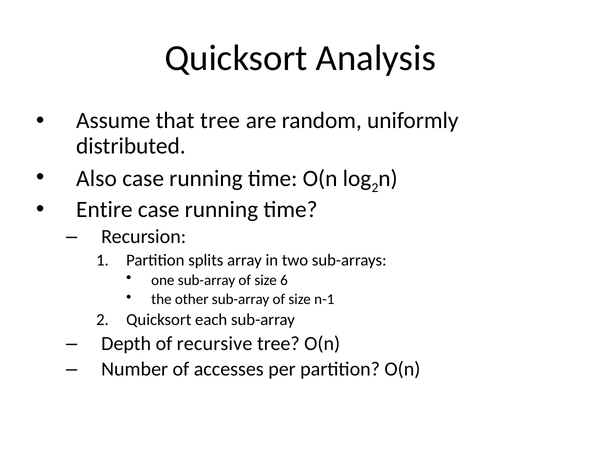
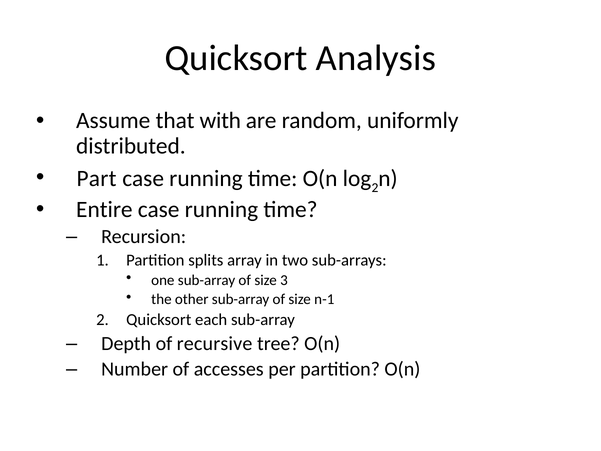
that tree: tree -> with (220, 121)
Also: Also -> Part (96, 179)
6: 6 -> 3 (284, 280)
